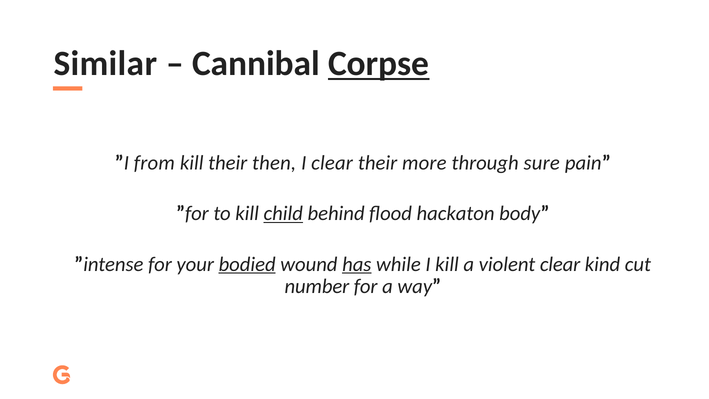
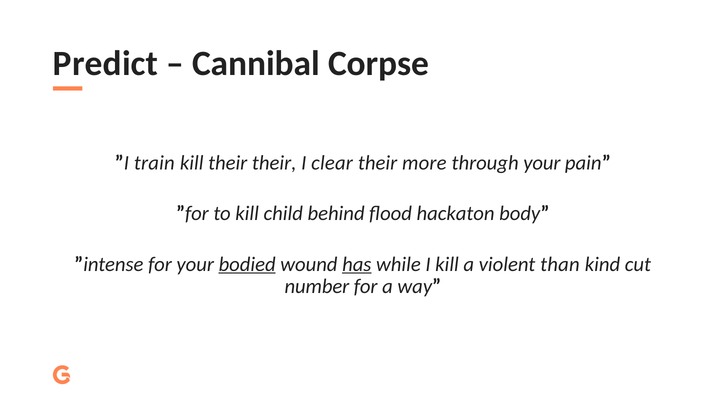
Similar: Similar -> Predict (106, 64)
Corpse underline: present -> none (379, 64)
from: from -> train (154, 163)
their then: then -> their (274, 163)
through sure: sure -> your (542, 163)
child underline: present -> none (283, 213)
violent clear: clear -> than (560, 264)
